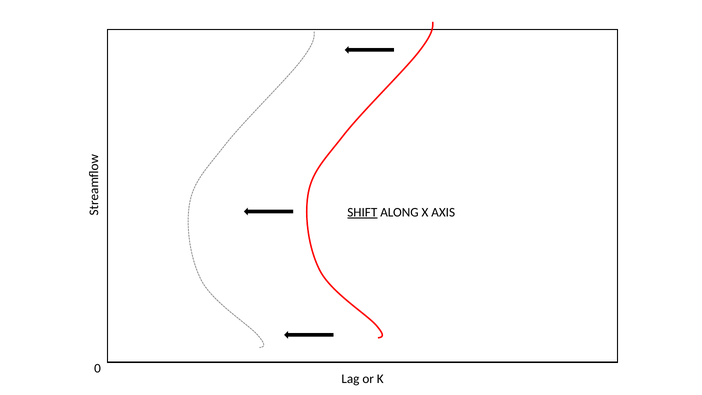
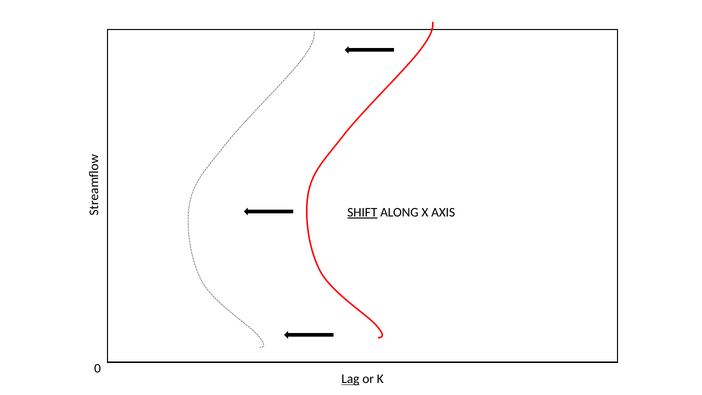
Lag underline: none -> present (350, 379)
